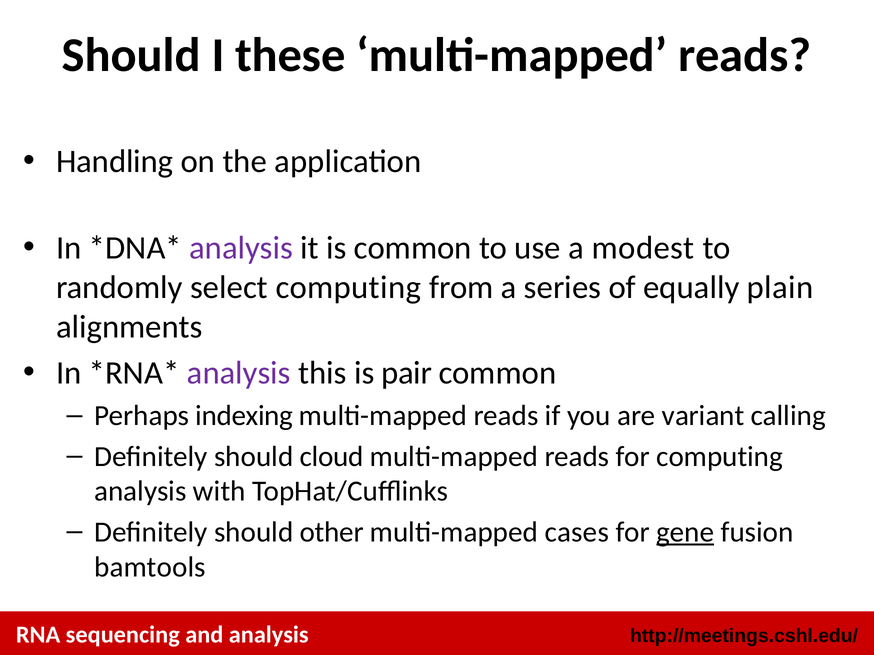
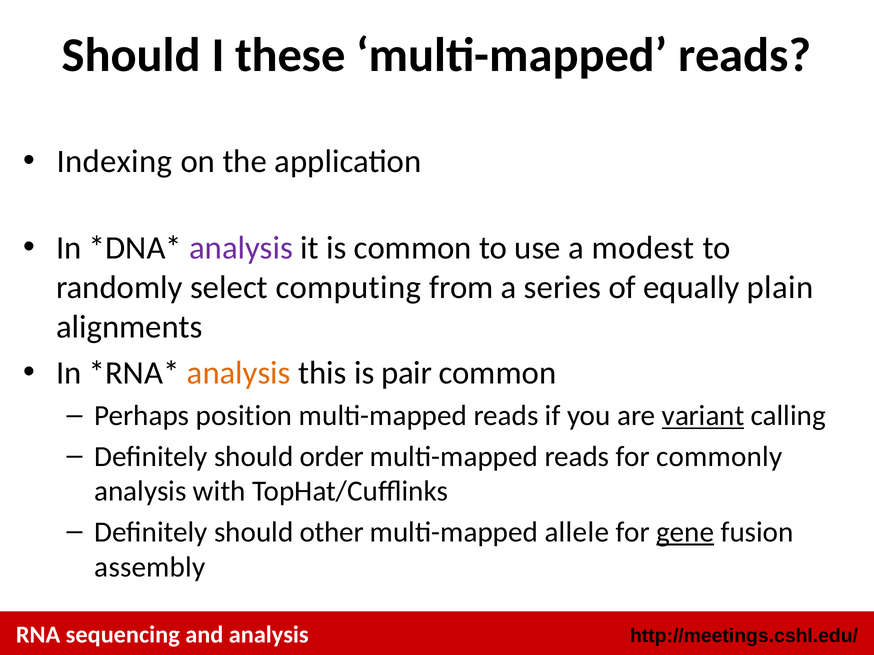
Handling: Handling -> Indexing (114, 161)
analysis colour: purple -> orange (239, 373)
indexing: indexing -> position (244, 416)
variant underline: none -> present (703, 416)
cloud: cloud -> order (332, 457)
for computing: computing -> commonly (719, 457)
cases: cases -> allele (577, 533)
bamtools: bamtools -> assembly (150, 567)
